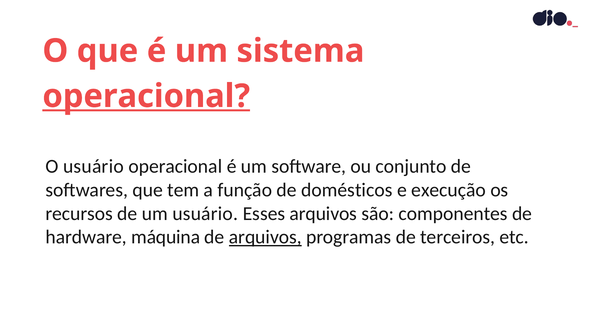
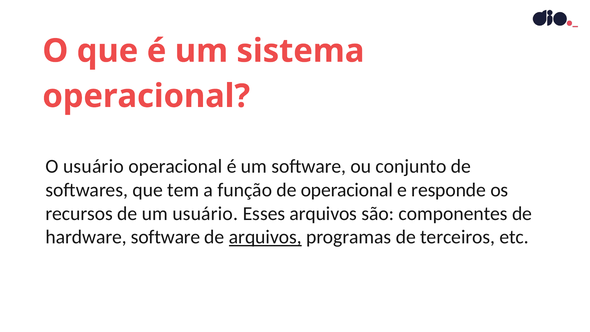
operacional underline: present -> none (146, 96)
de domésticos: domésticos -> operacional (347, 190)
execução: execução -> responde (449, 190)
hardware máquina: máquina -> software (166, 237)
